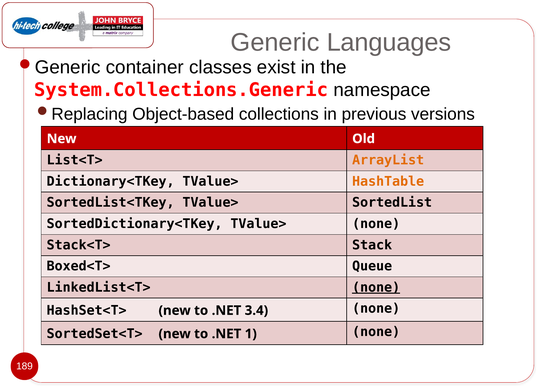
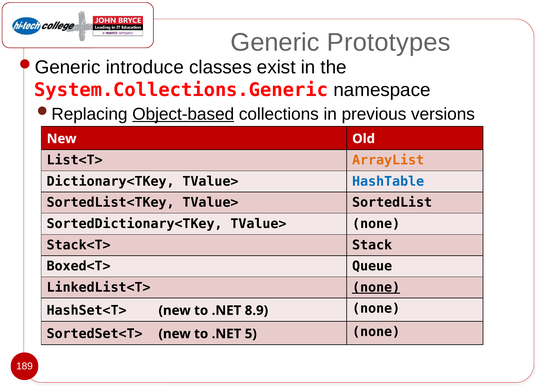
Languages: Languages -> Prototypes (389, 42)
container: container -> introduce (145, 67)
Object-based underline: none -> present (183, 114)
HashTable colour: orange -> blue (388, 181)
3.4: 3.4 -> 8.9 (256, 311)
1: 1 -> 5 (251, 334)
